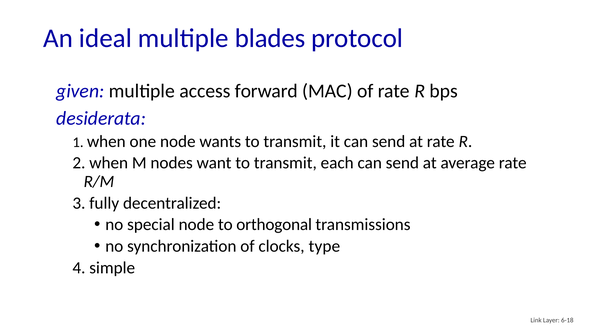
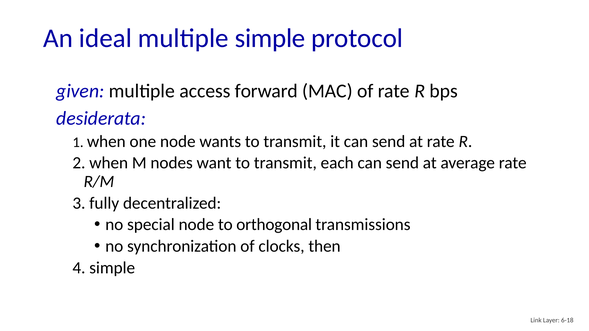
multiple blades: blades -> simple (270, 38)
type: type -> then (325, 246)
